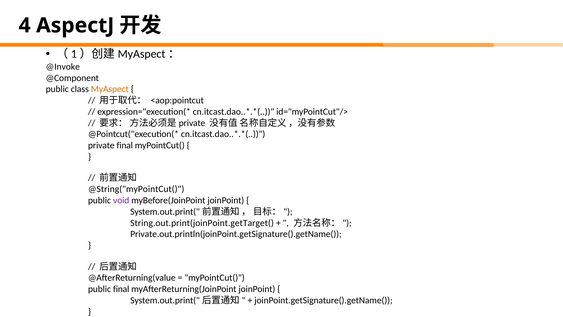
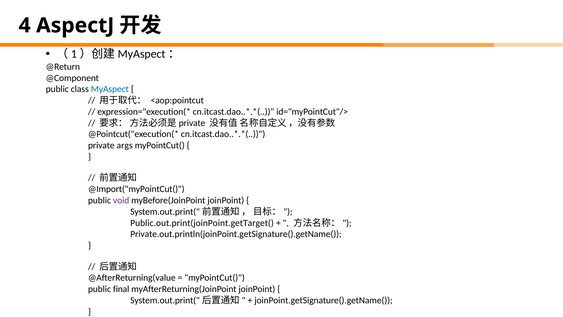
@Invoke: @Invoke -> @Return (63, 67)
MyAspect colour: orange -> blue (110, 89)
private final: final -> args (125, 145)
@String("myPointCut(: @String("myPointCut( -> @Import("myPointCut( (136, 189)
String.out.print(joinPoint.getTarget(: String.out.print(joinPoint.getTarget( -> Public.out.print(joinPoint.getTarget( (202, 223)
